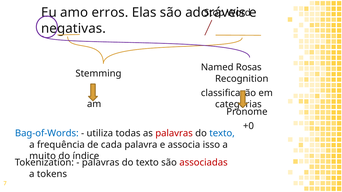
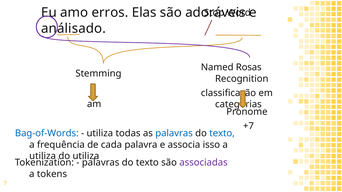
negativas: negativas -> análisado (74, 28)
+0: +0 -> +7 (248, 126)
palavras colour: red -> blue (174, 134)
muito: muito -> utiliza (43, 156)
do índice: índice -> utiliza (86, 156)
associadas colour: red -> purple (204, 163)
